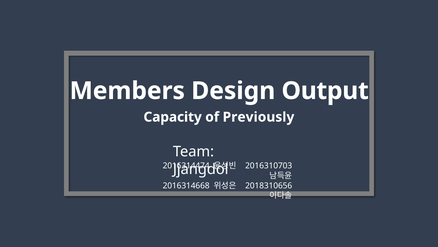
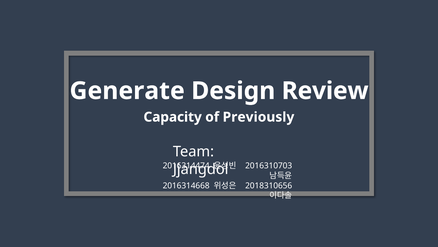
Members: Members -> Generate (127, 91)
Output: Output -> Review (325, 91)
